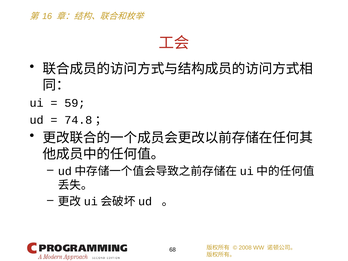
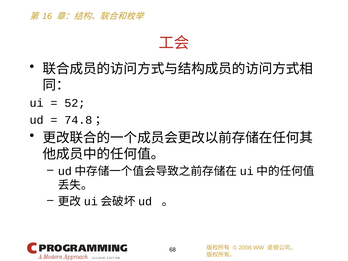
59: 59 -> 52 (75, 103)
